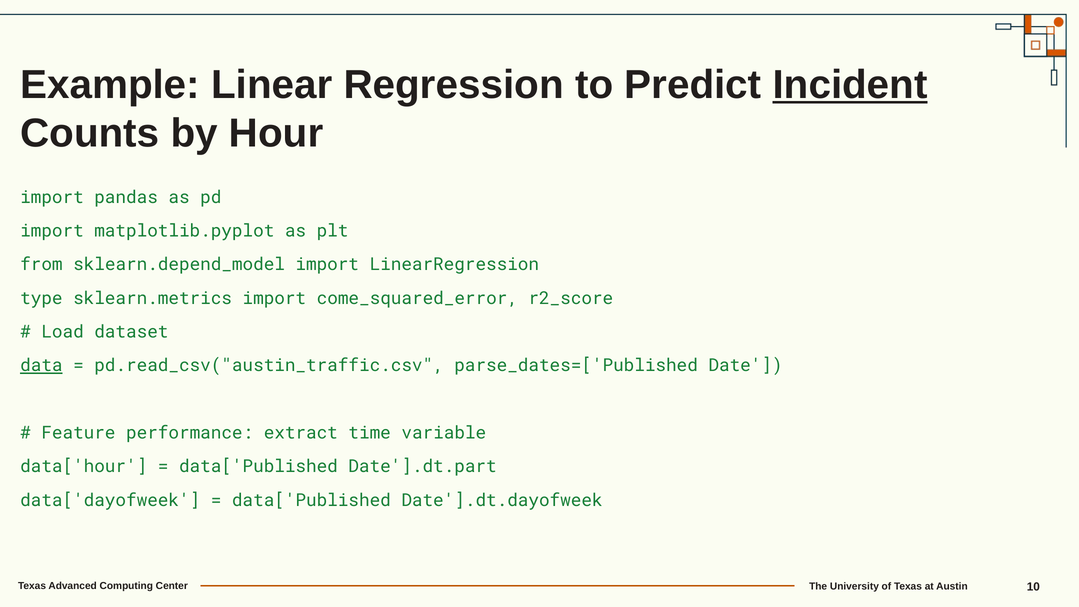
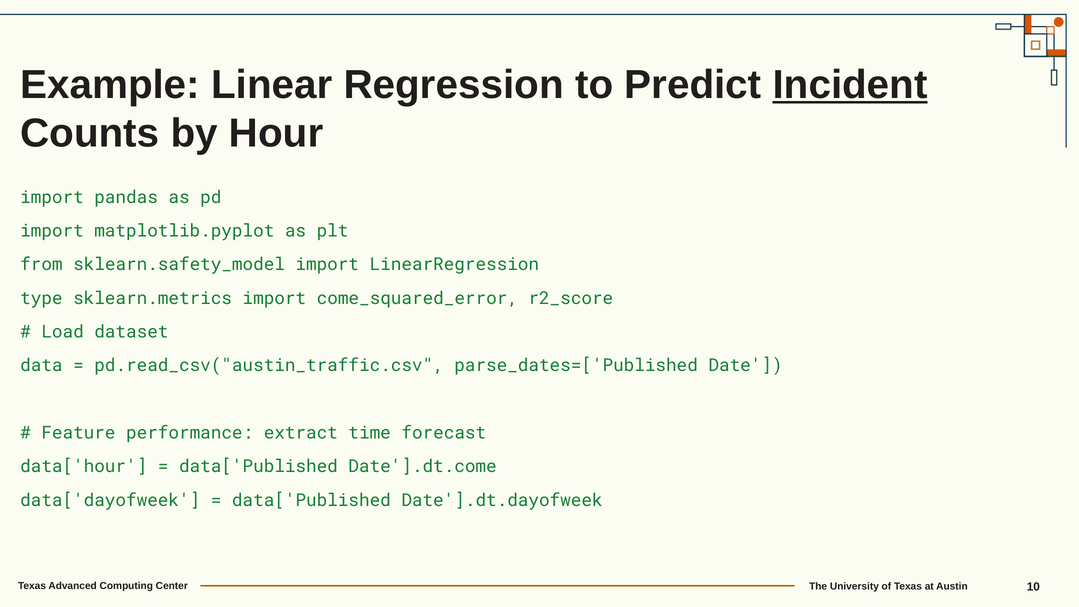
sklearn.depend_model: sklearn.depend_model -> sklearn.safety_model (179, 265)
data underline: present -> none (41, 366)
variable: variable -> forecast (444, 433)
Date'].dt.part: Date'].dt.part -> Date'].dt.come (423, 467)
